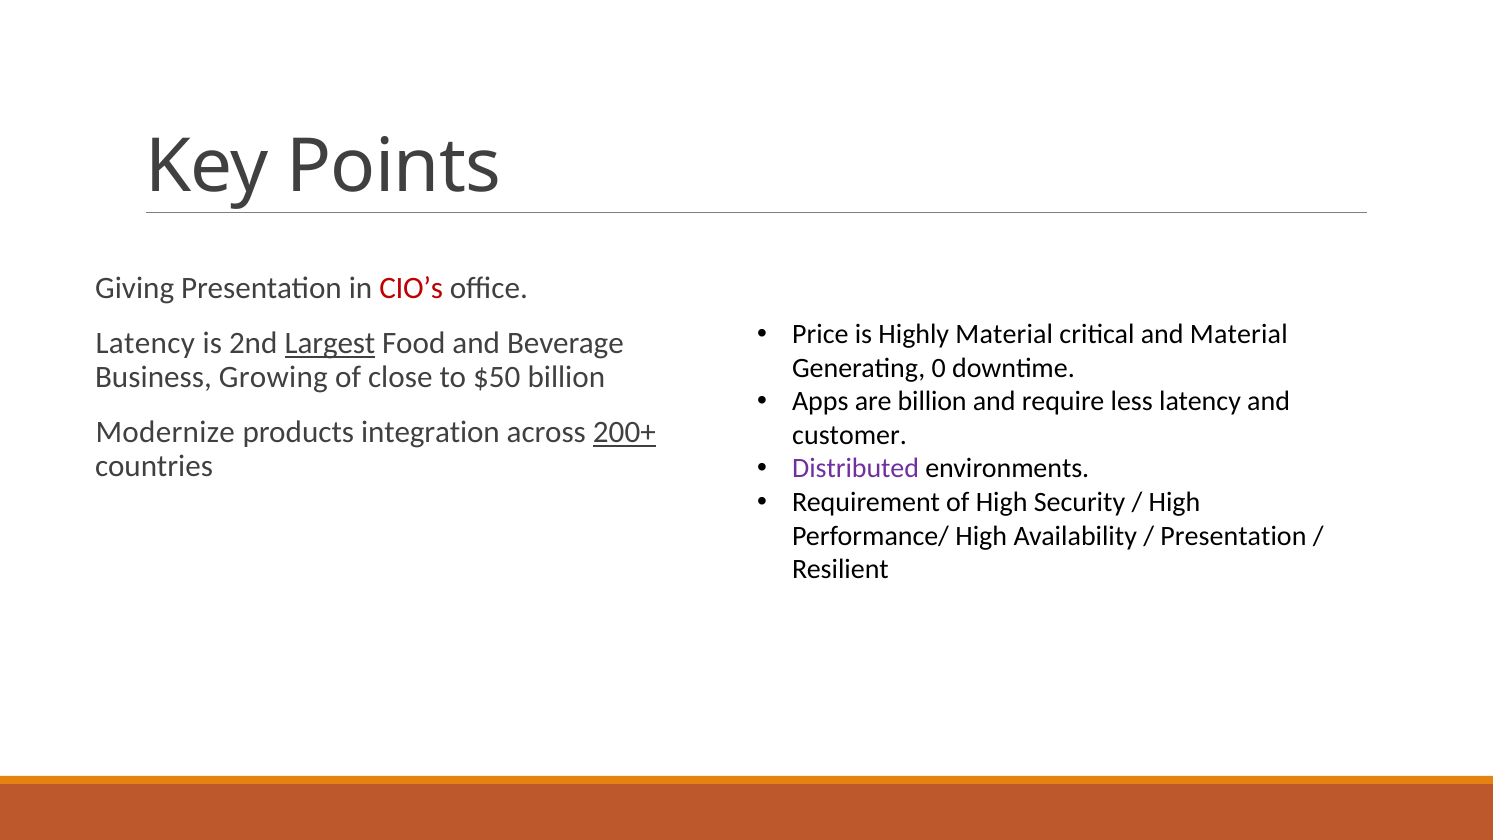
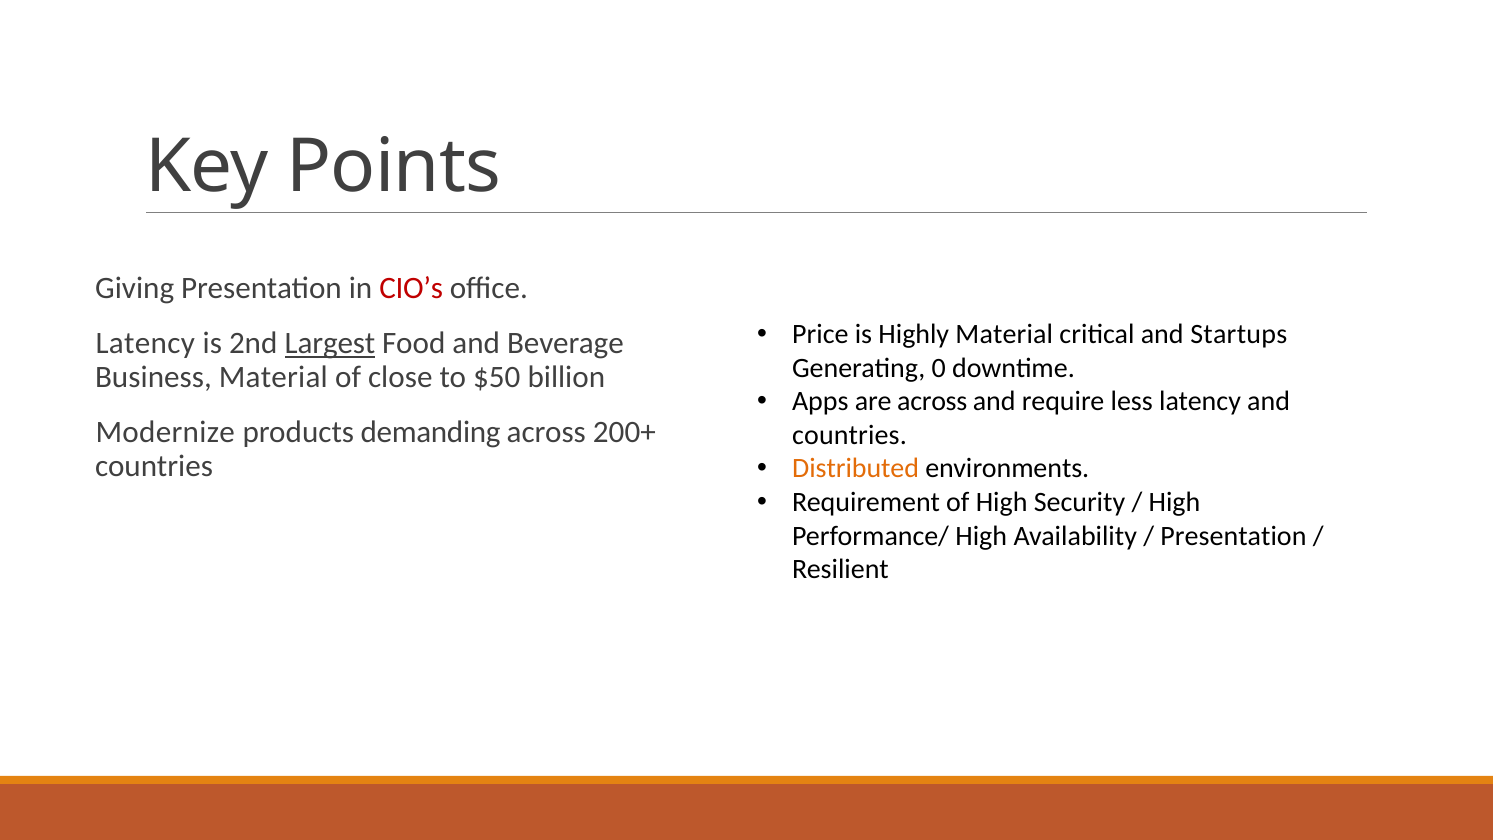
and Material: Material -> Startups (1239, 334)
Business Growing: Growing -> Material (273, 377)
are billion: billion -> across (932, 401)
integration: integration -> demanding (431, 433)
200+ underline: present -> none (624, 433)
customer: customer -> countries (850, 435)
Distributed colour: purple -> orange (856, 469)
